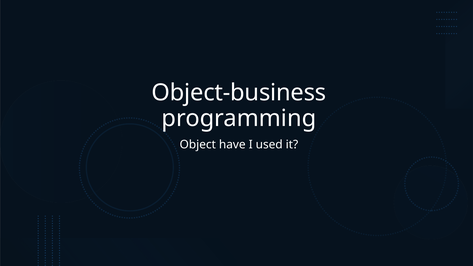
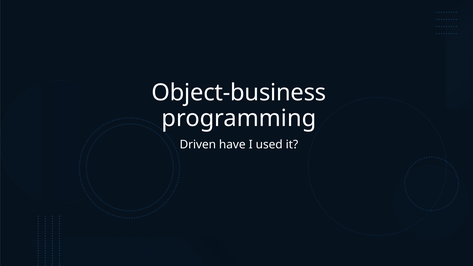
Object: Object -> Driven (198, 145)
